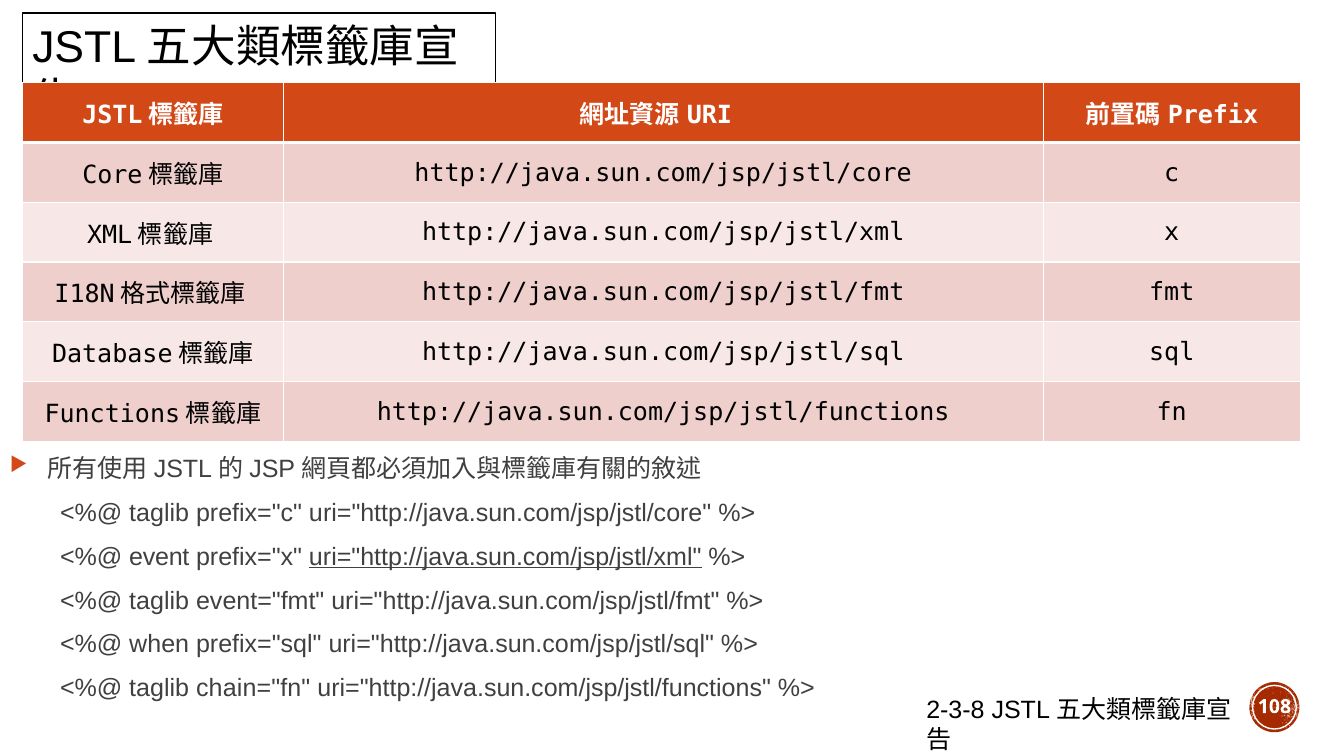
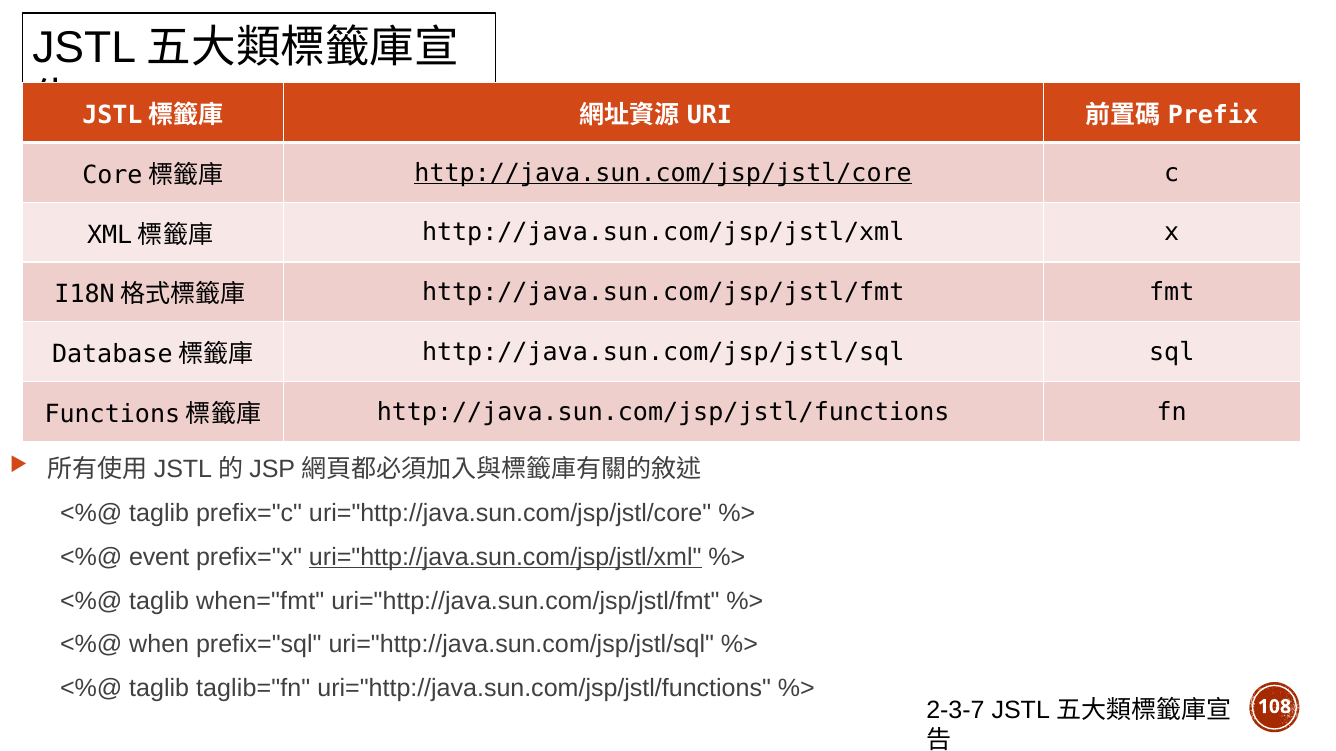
http://java.sun.com/jsp/jstl/core underline: none -> present (663, 173)
event="fmt: event="fmt -> when="fmt (260, 601)
chain="fn: chain="fn -> taglib="fn (253, 689)
2-3-8: 2-3-8 -> 2-3-7 (955, 711)
